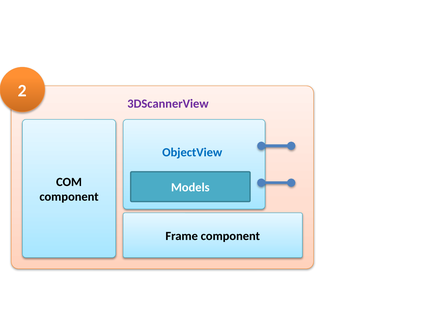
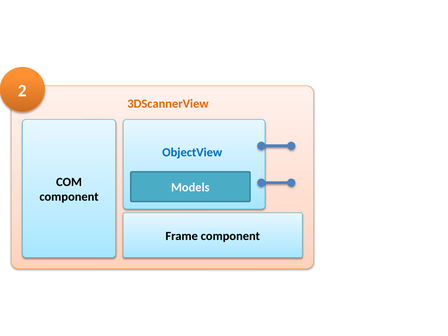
3DScannerView colour: purple -> orange (168, 104)
